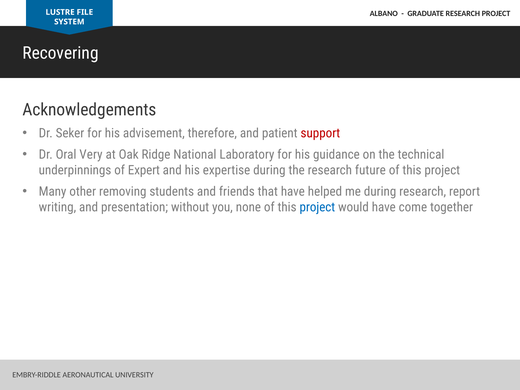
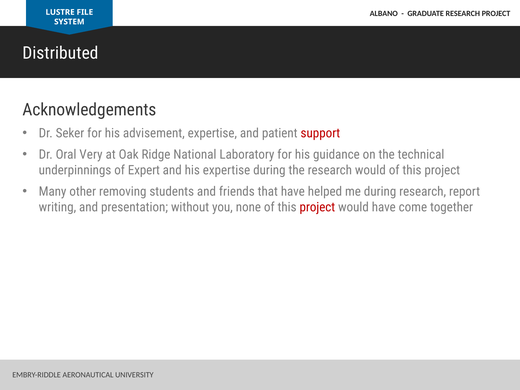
Recovering: Recovering -> Distributed (61, 53)
advisement therefore: therefore -> expertise (212, 133)
research future: future -> would (370, 170)
project colour: blue -> red (317, 207)
